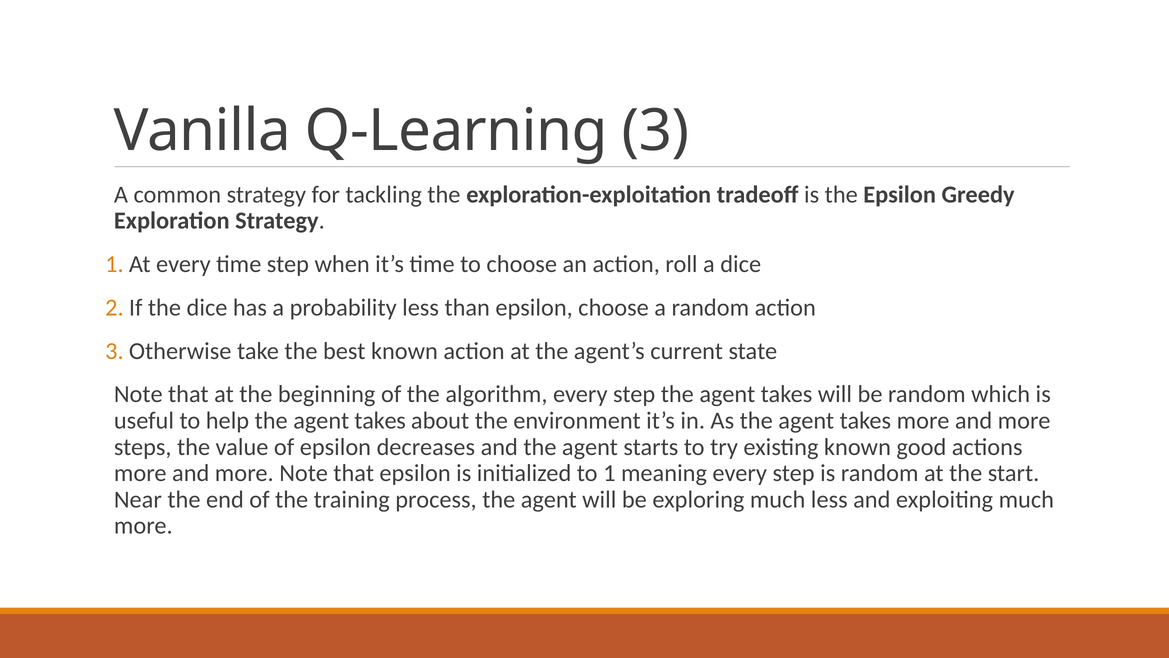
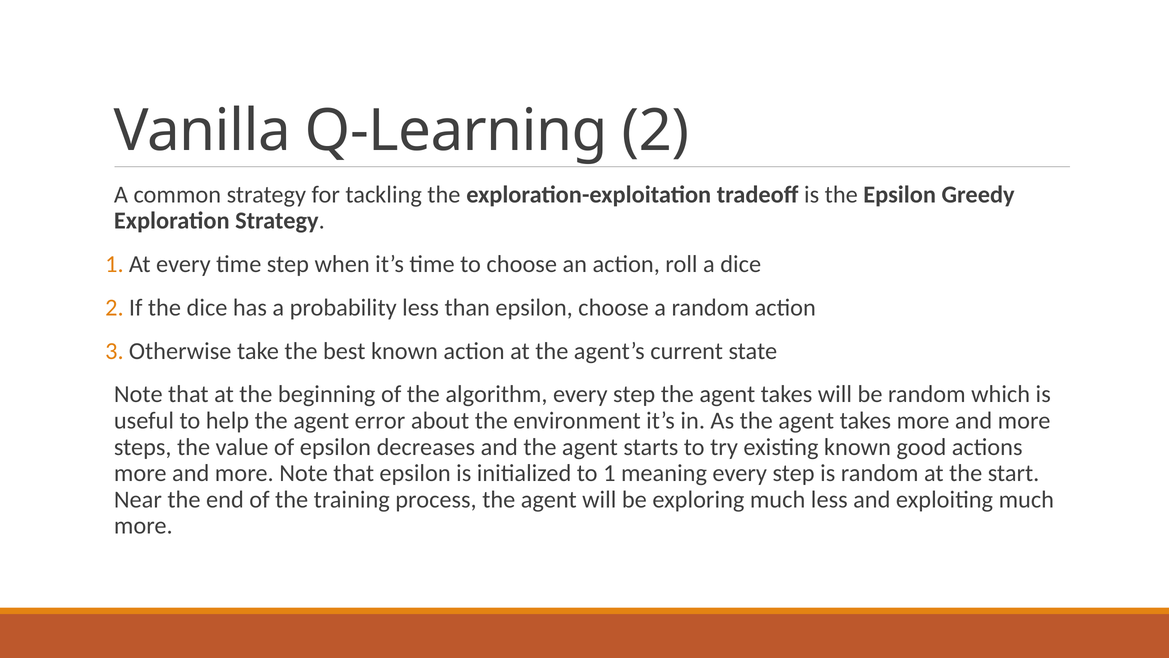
Q-Learning 3: 3 -> 2 (655, 131)
help the agent takes: takes -> error (380, 420)
